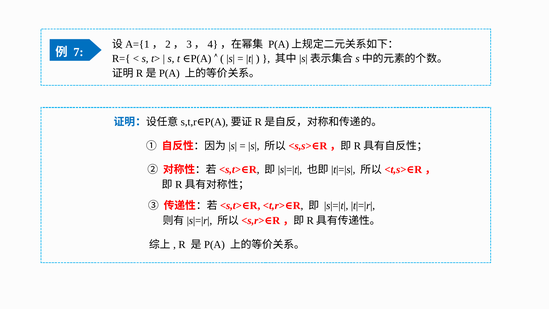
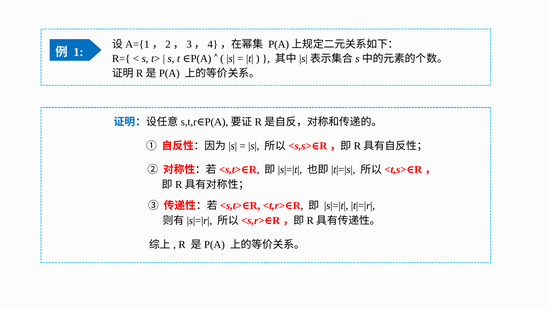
7: 7 -> 1 (78, 52)
